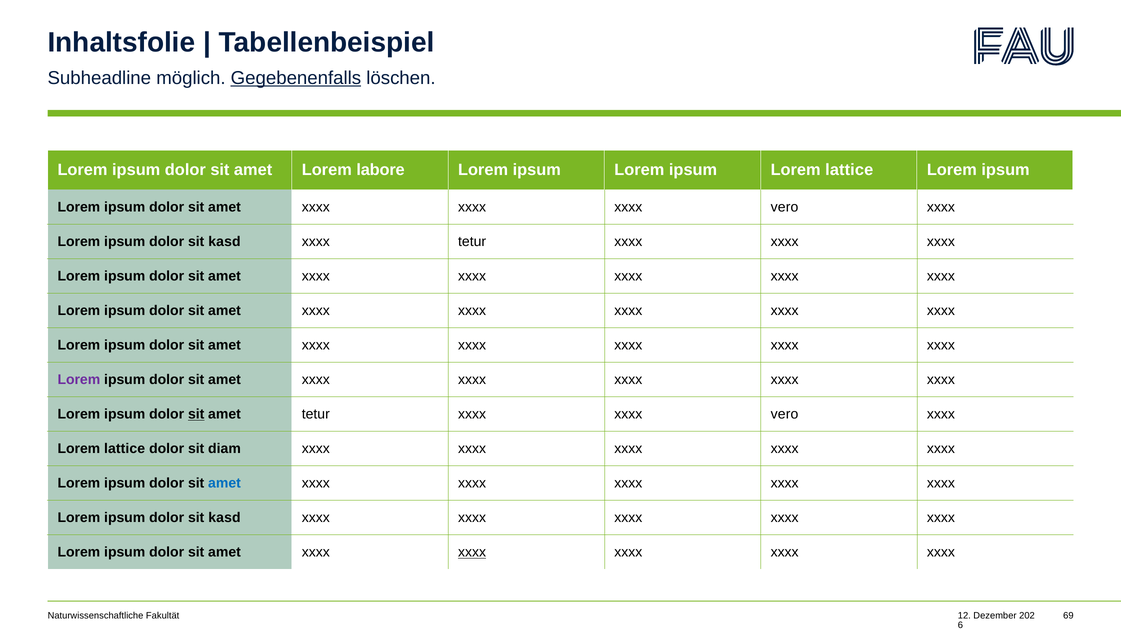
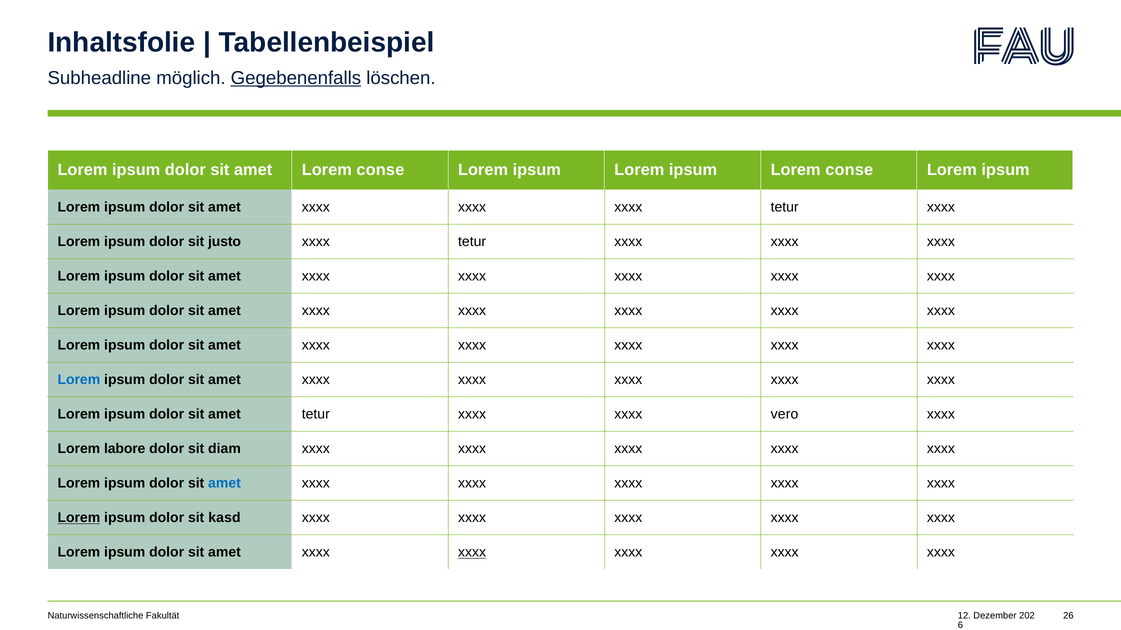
amet Lorem labore: labore -> conse (380, 170)
ipsum Lorem lattice: lattice -> conse (849, 170)
xxxx xxxx xxxx vero: vero -> tetur (785, 207)
kasd: kasd -> justo (225, 242)
Lorem colour: purple -> blue (79, 380)
sit underline: present -> none (196, 415)
lattice: lattice -> labore (125, 449)
Lorem underline: none -> present (79, 518)
69: 69 -> 26 (1068, 616)
